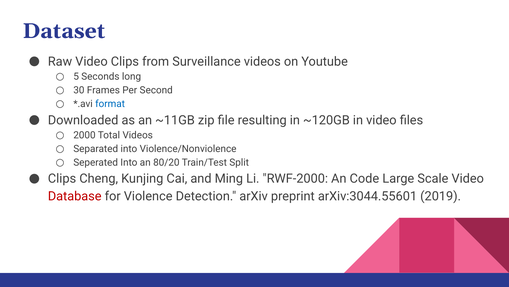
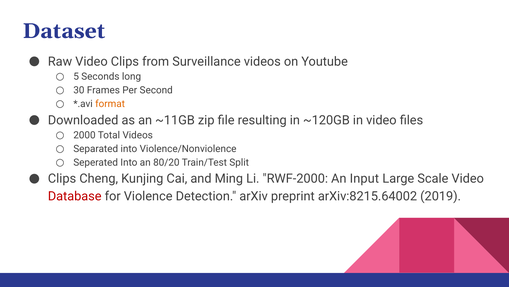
format colour: blue -> orange (110, 104)
Code: Code -> Input (364, 178)
arXiv:3044.55601: arXiv:3044.55601 -> arXiv:8215.64002 (367, 196)
